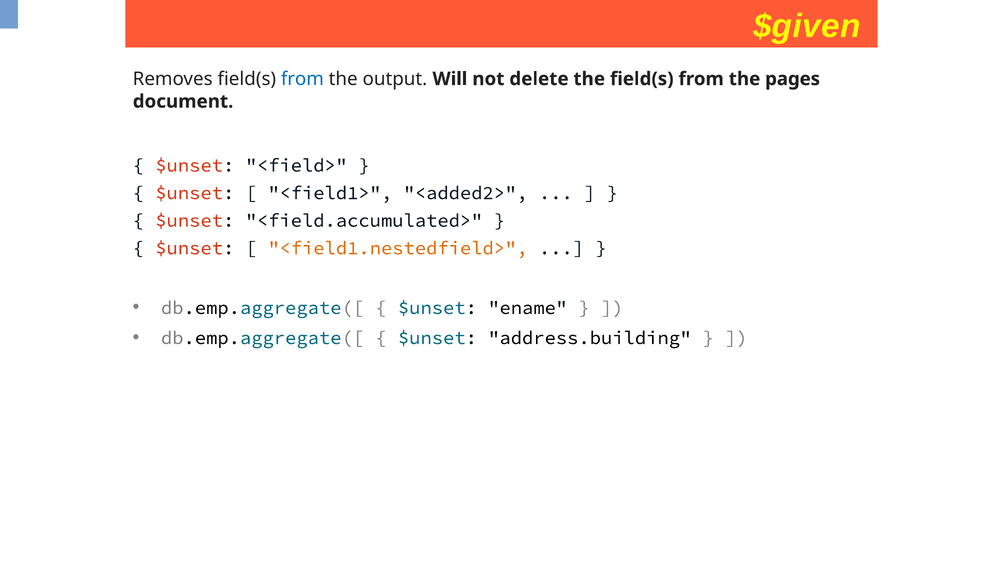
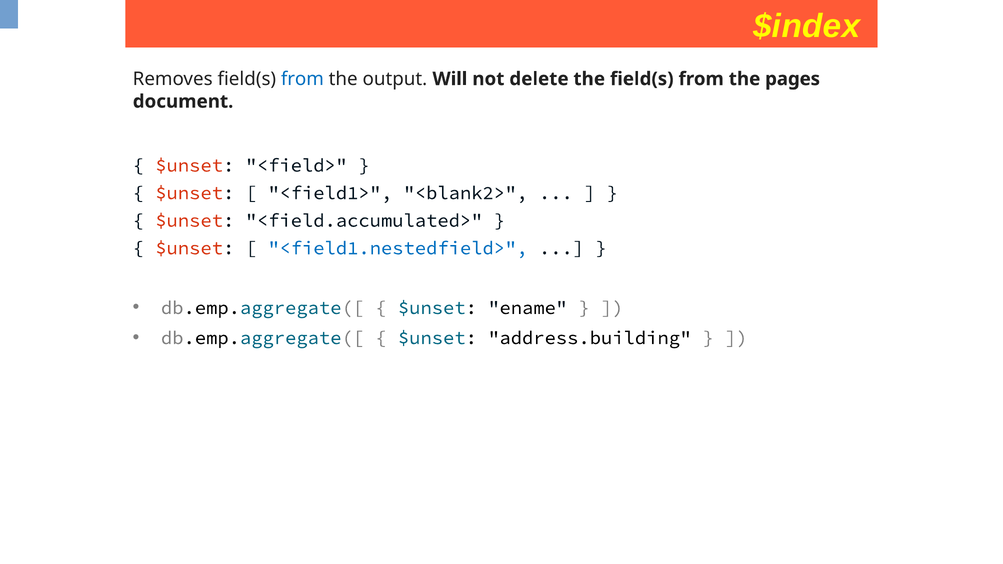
$given: $given -> $index (807, 26)
<added2>: <added2> -> <blank2> (466, 193)
<field1.nestedfield> colour: orange -> blue (398, 248)
